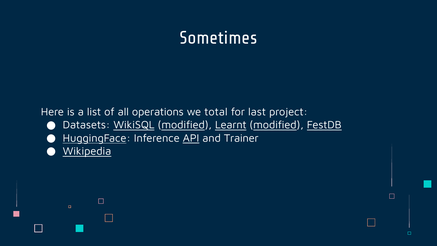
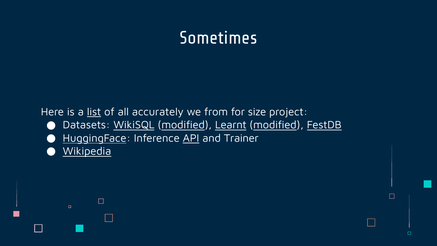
list underline: none -> present (94, 112)
operations: operations -> accurately (158, 112)
total: total -> from (216, 112)
last: last -> size (257, 112)
